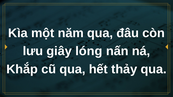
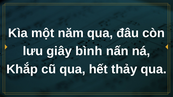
lóng: lóng -> bình (89, 51)
